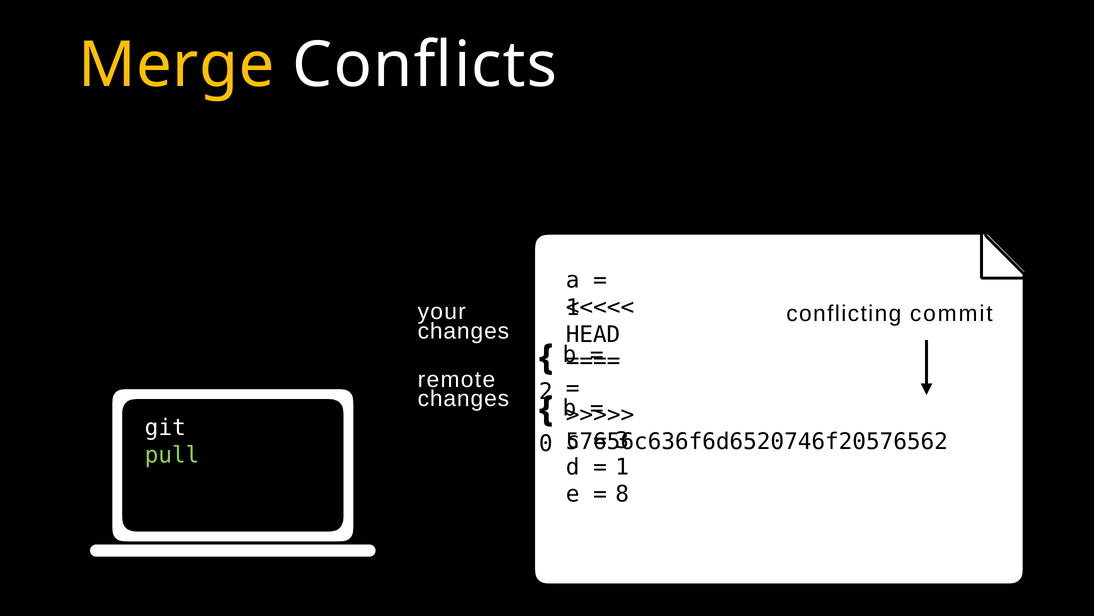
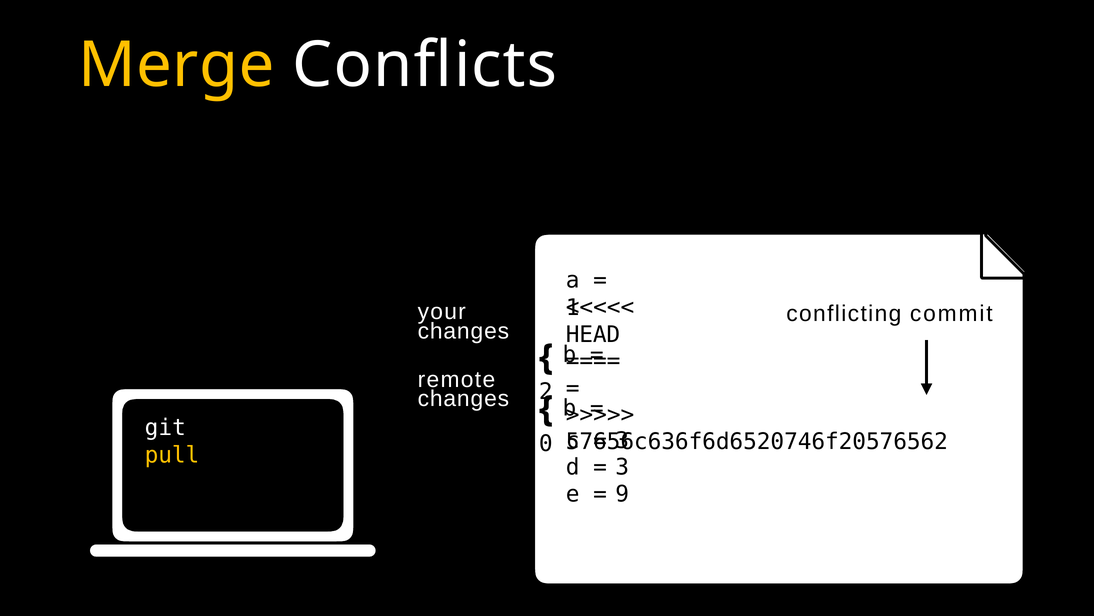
pull colour: light green -> yellow (172, 455)
1: 1 -> 3 (622, 467)
8: 8 -> 9 (622, 494)
